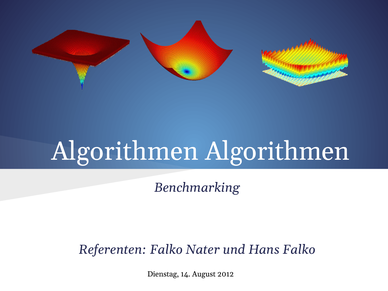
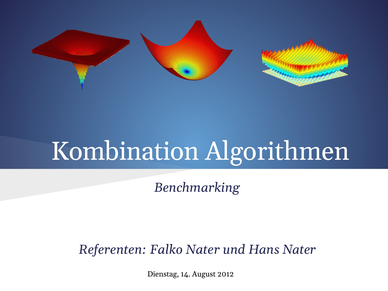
Algorithmen: Algorithmen -> Kombination (125, 151)
Hans Falko: Falko -> Nater (299, 250)
